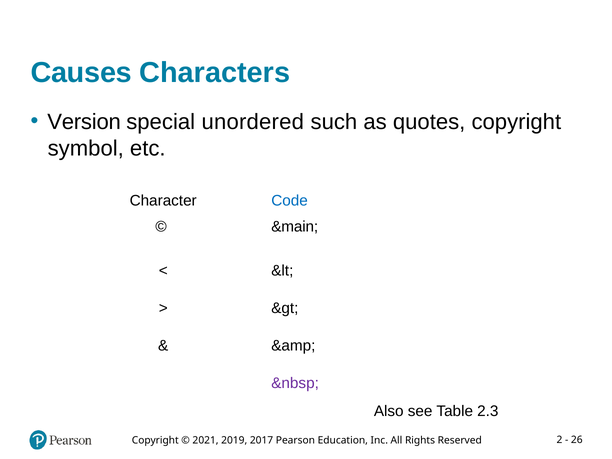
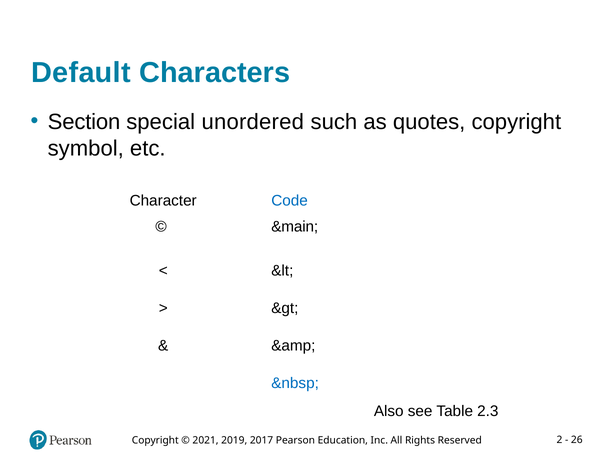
Causes: Causes -> Default (81, 73)
Version: Version -> Section (84, 122)
&nbsp colour: purple -> blue (295, 383)
